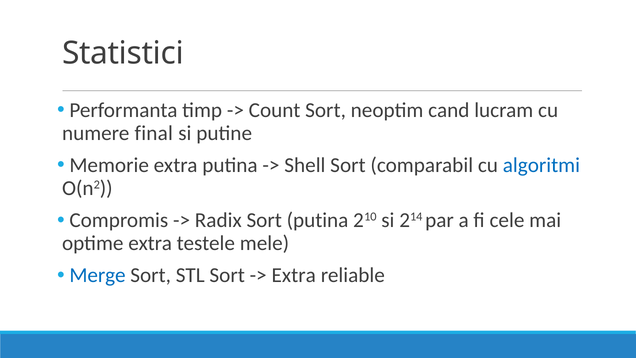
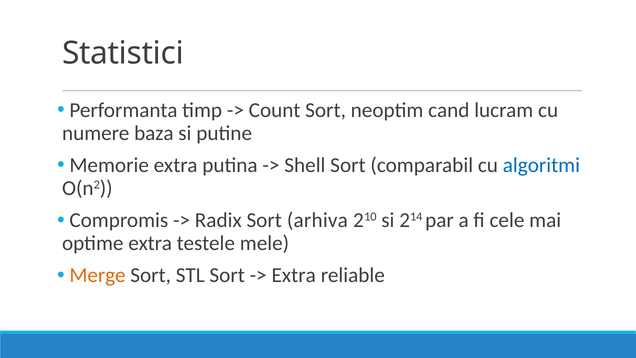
final: final -> baza (154, 133)
Sort putina: putina -> arhiva (317, 220)
Merge colour: blue -> orange (97, 275)
